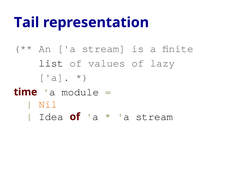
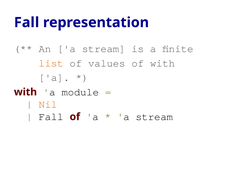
Tail: Tail -> Fall (27, 22)
list colour: black -> orange (51, 63)
of lazy: lazy -> with (163, 63)
time: time -> with (25, 92)
Idea: Idea -> Fall (51, 117)
